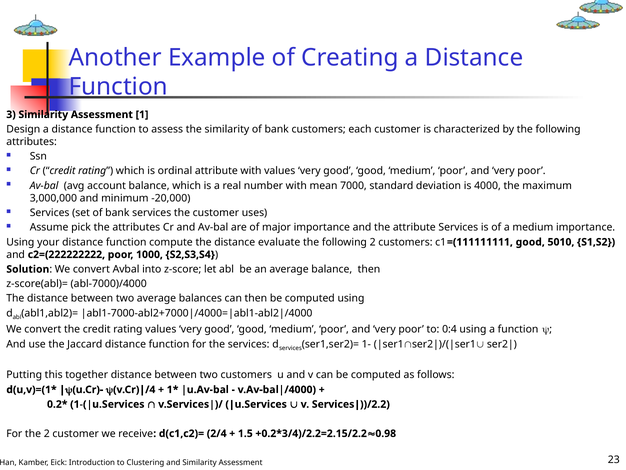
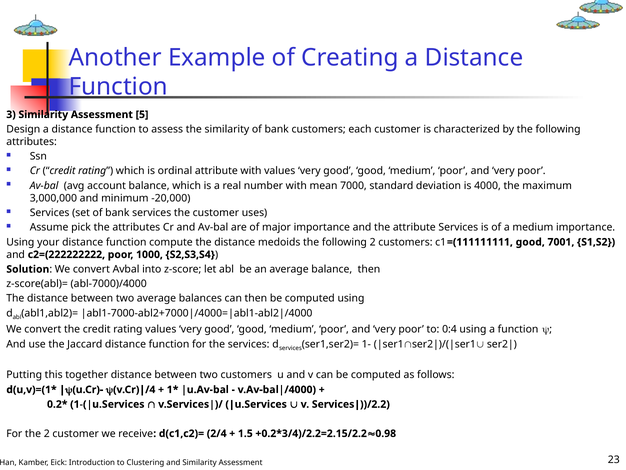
1: 1 -> 5 (142, 114)
evaluate: evaluate -> medoids (279, 242)
5010: 5010 -> 7001 (561, 242)
